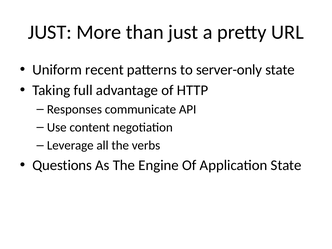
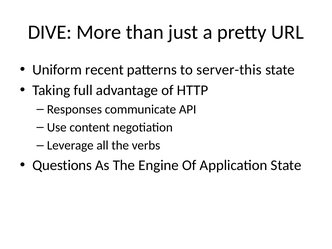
JUST: JUST -> DIVE (50, 32)
server-only: server-only -> server-this (229, 70)
